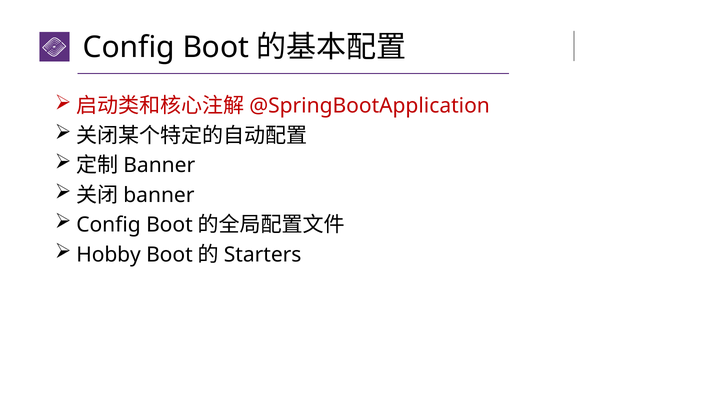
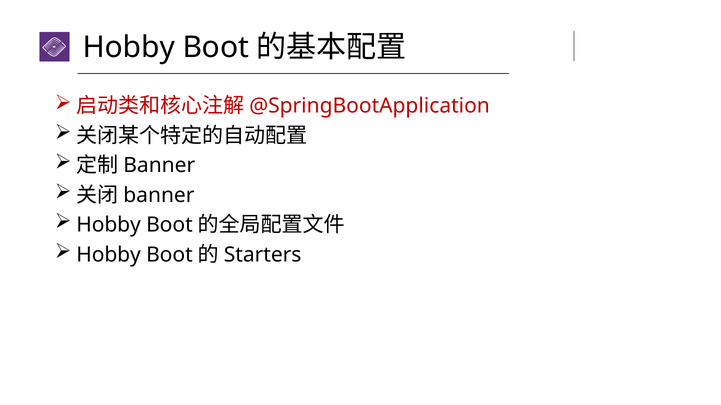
Config: Config -> Hobby (129, 47)
Config: Config -> Hobby (109, 225)
